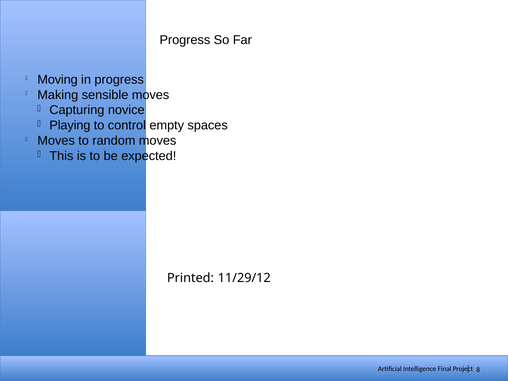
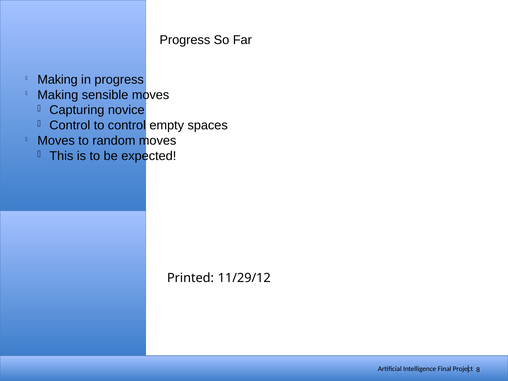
Moving: Moving -> Making (58, 80)
Playing: Playing -> Control (70, 125)
